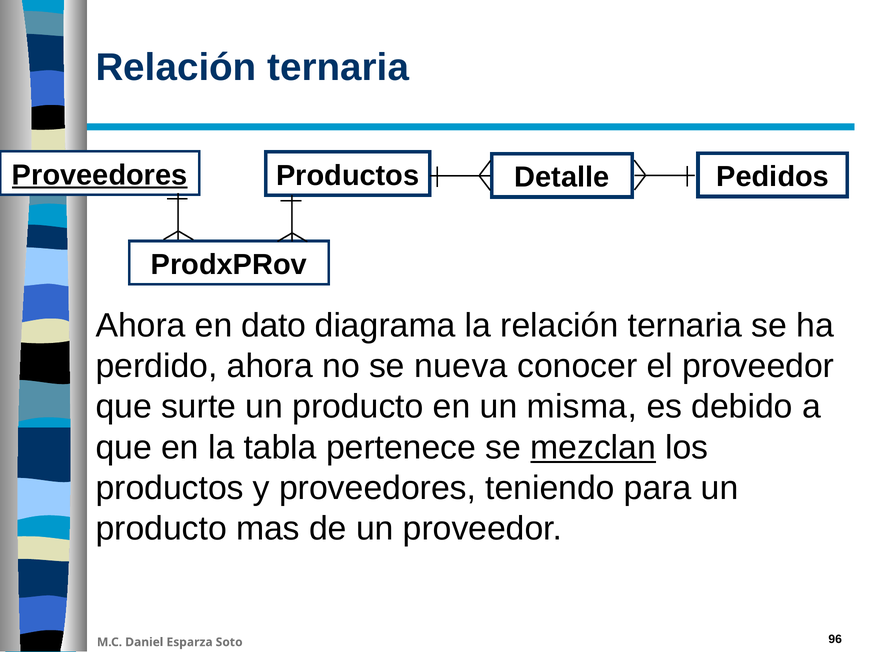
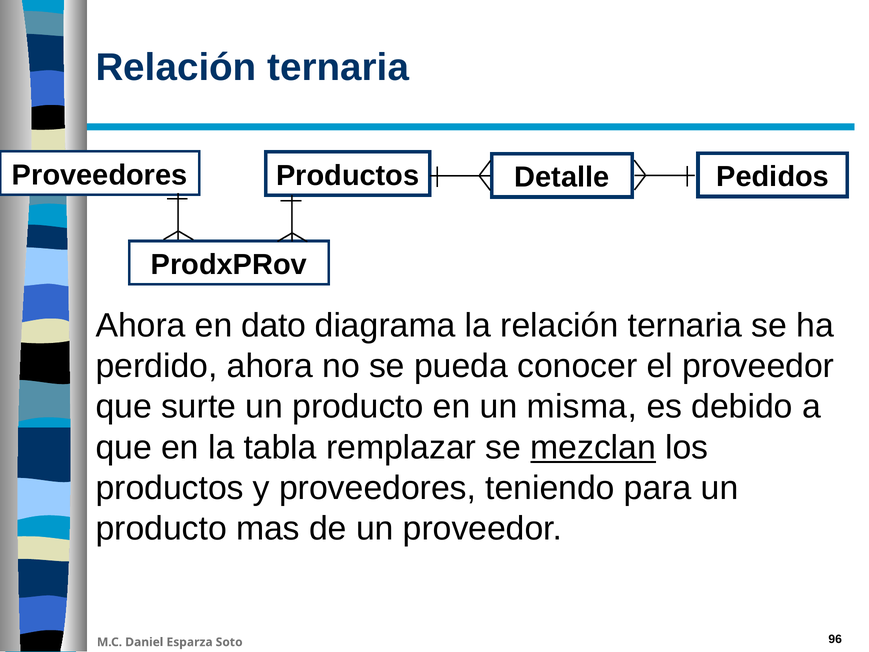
Proveedores underline: present -> none (100, 175)
nueva: nueva -> pueda (461, 366)
pertenece: pertenece -> remplazar (401, 447)
